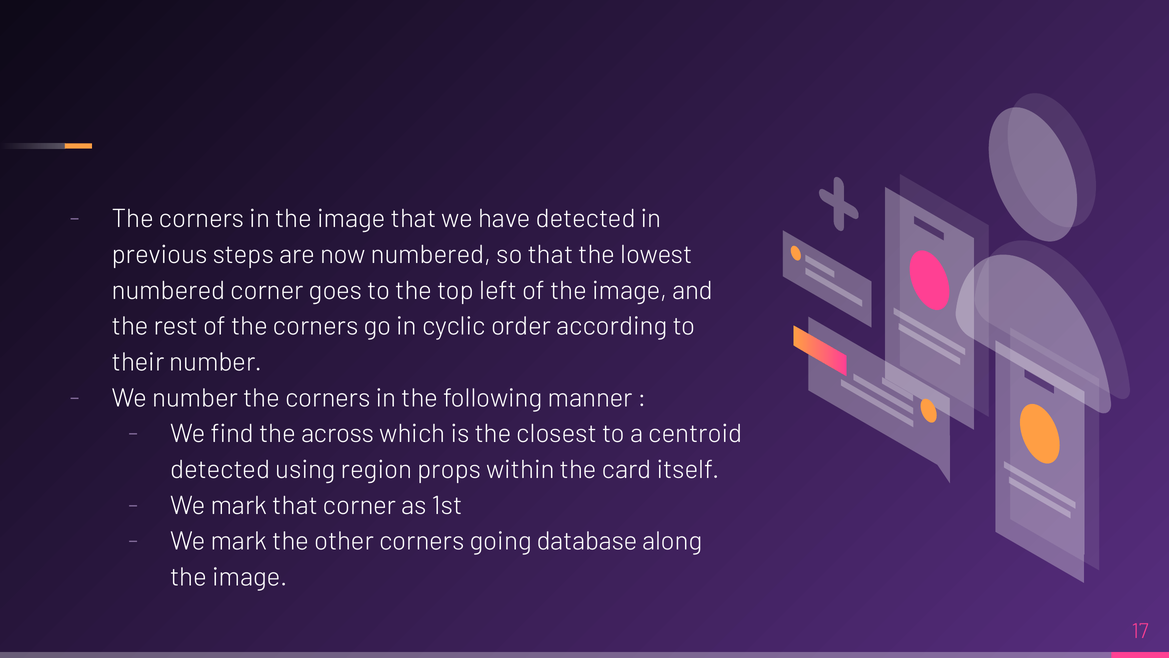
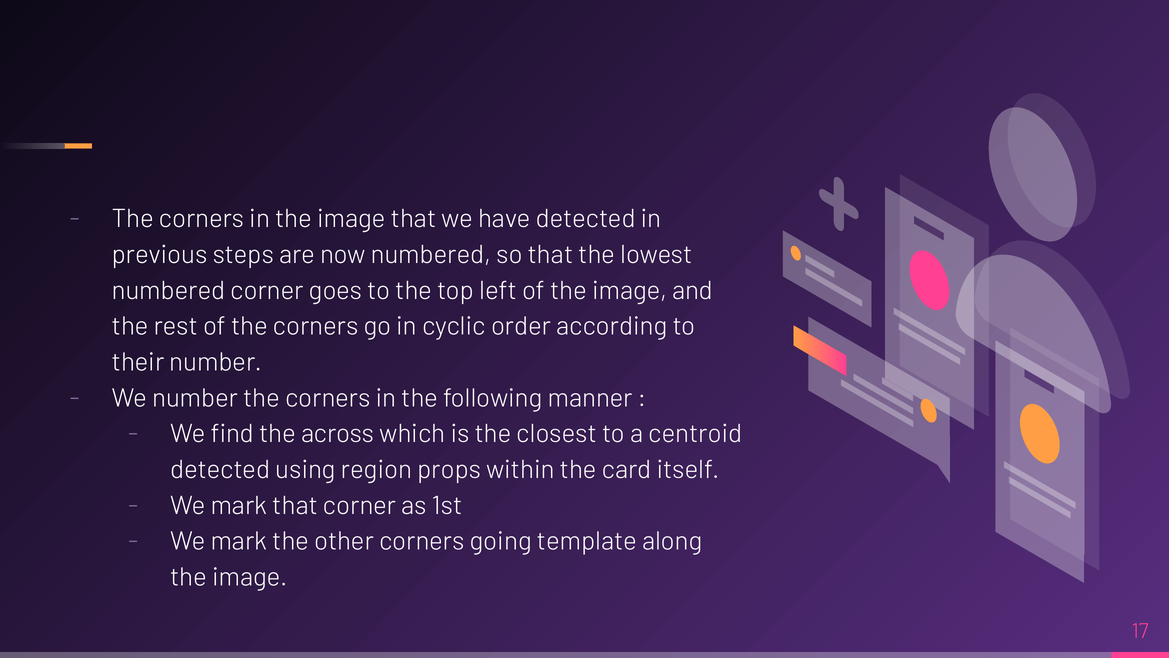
database: database -> template (587, 541)
